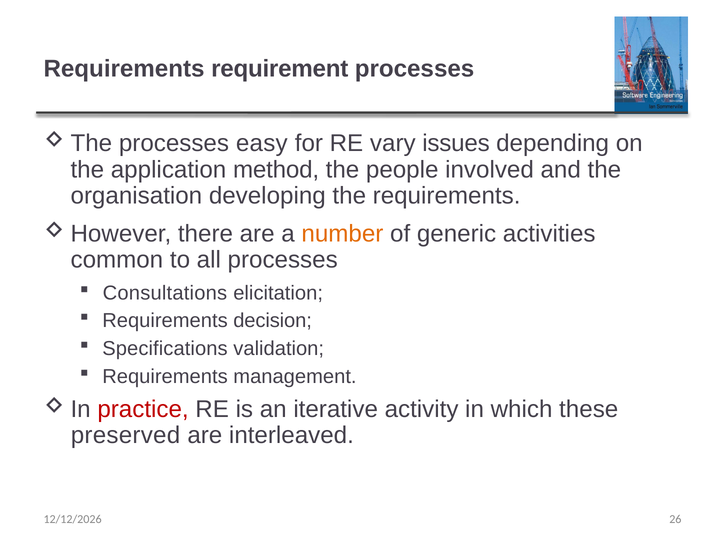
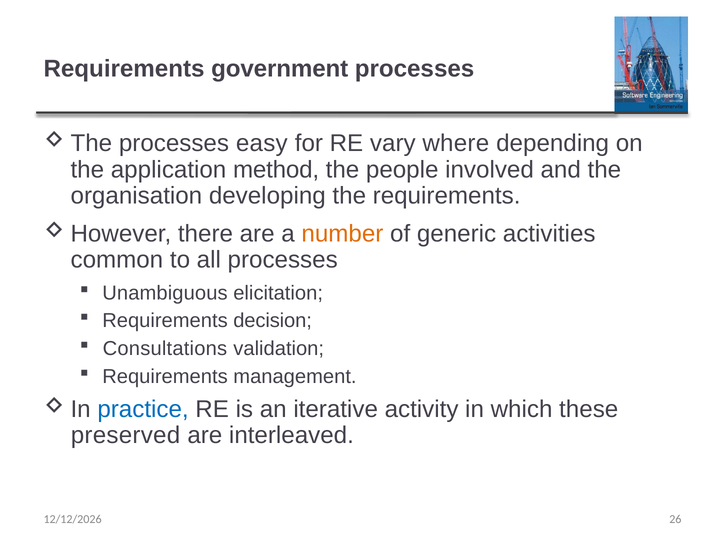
requirement: requirement -> government (280, 69)
issues: issues -> where (456, 143)
Consultations: Consultations -> Unambiguous (165, 293)
Specifications: Specifications -> Consultations (165, 348)
practice colour: red -> blue (143, 409)
